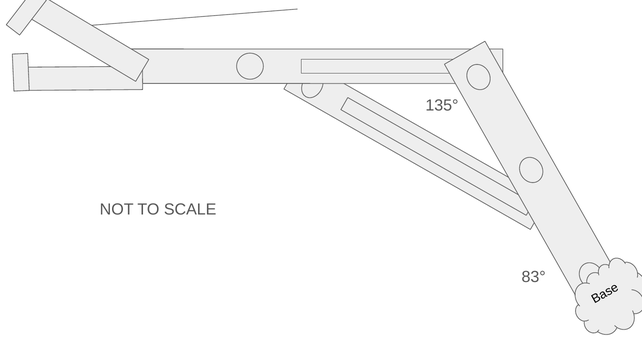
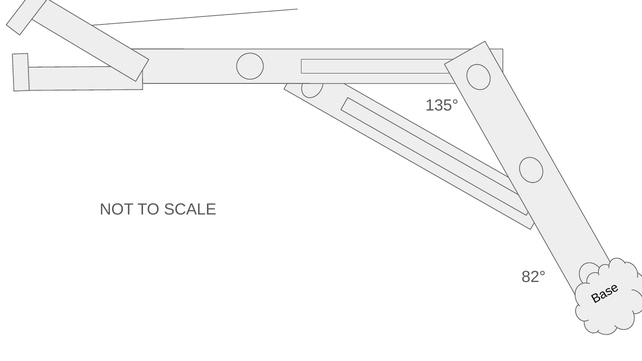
83°: 83° -> 82° (534, 277)
